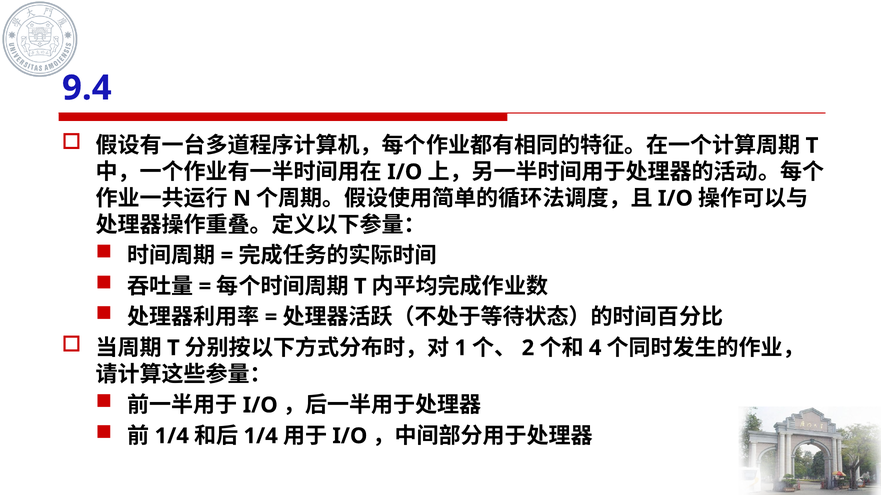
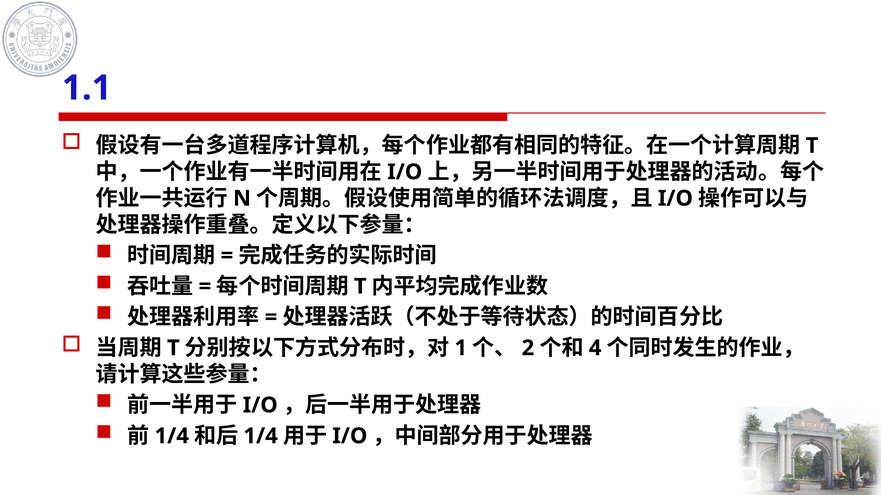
9.4: 9.4 -> 1.1 (87, 88)
